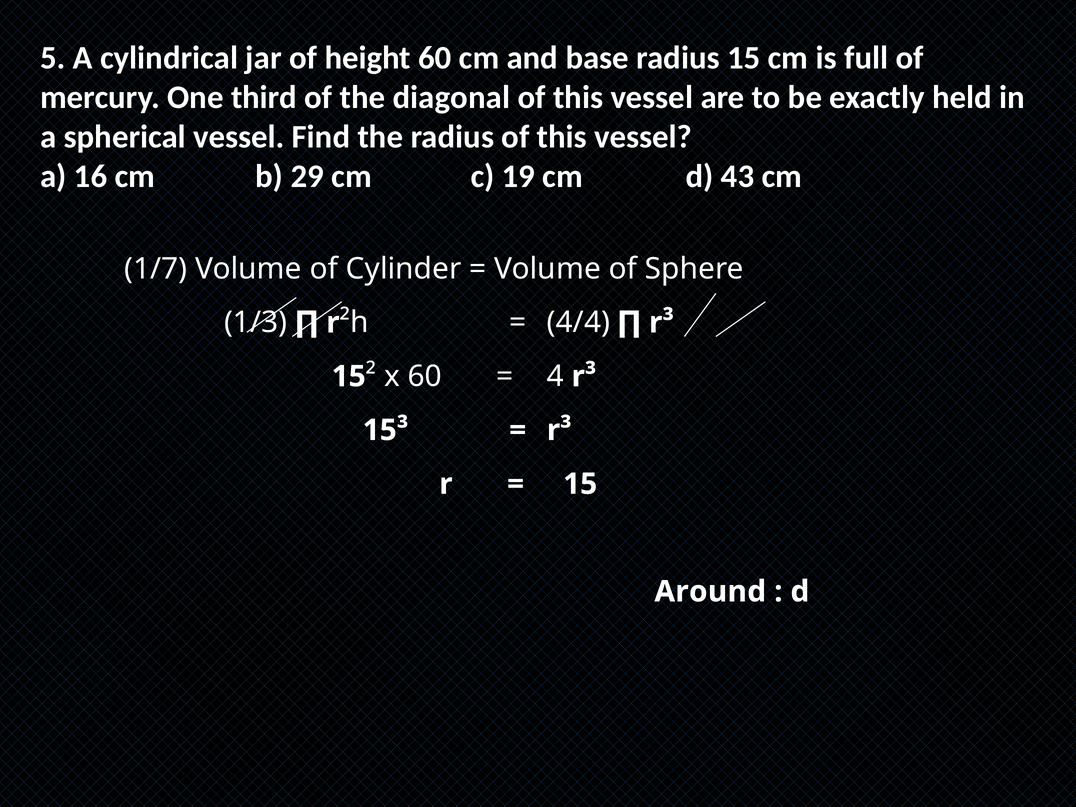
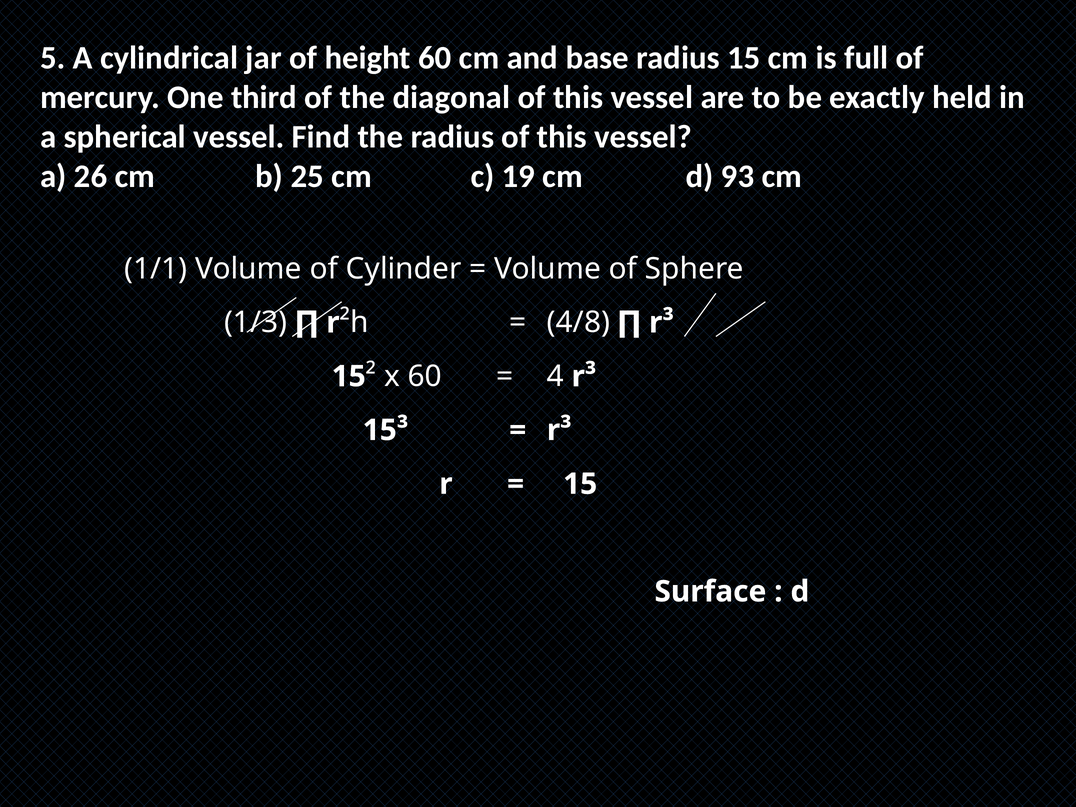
16: 16 -> 26 (91, 176)
29: 29 -> 25 (307, 176)
43: 43 -> 93 (738, 176)
1/7: 1/7 -> 1/1 (156, 269)
4/4: 4/4 -> 4/8 (578, 323)
Around: Around -> Surface (710, 592)
